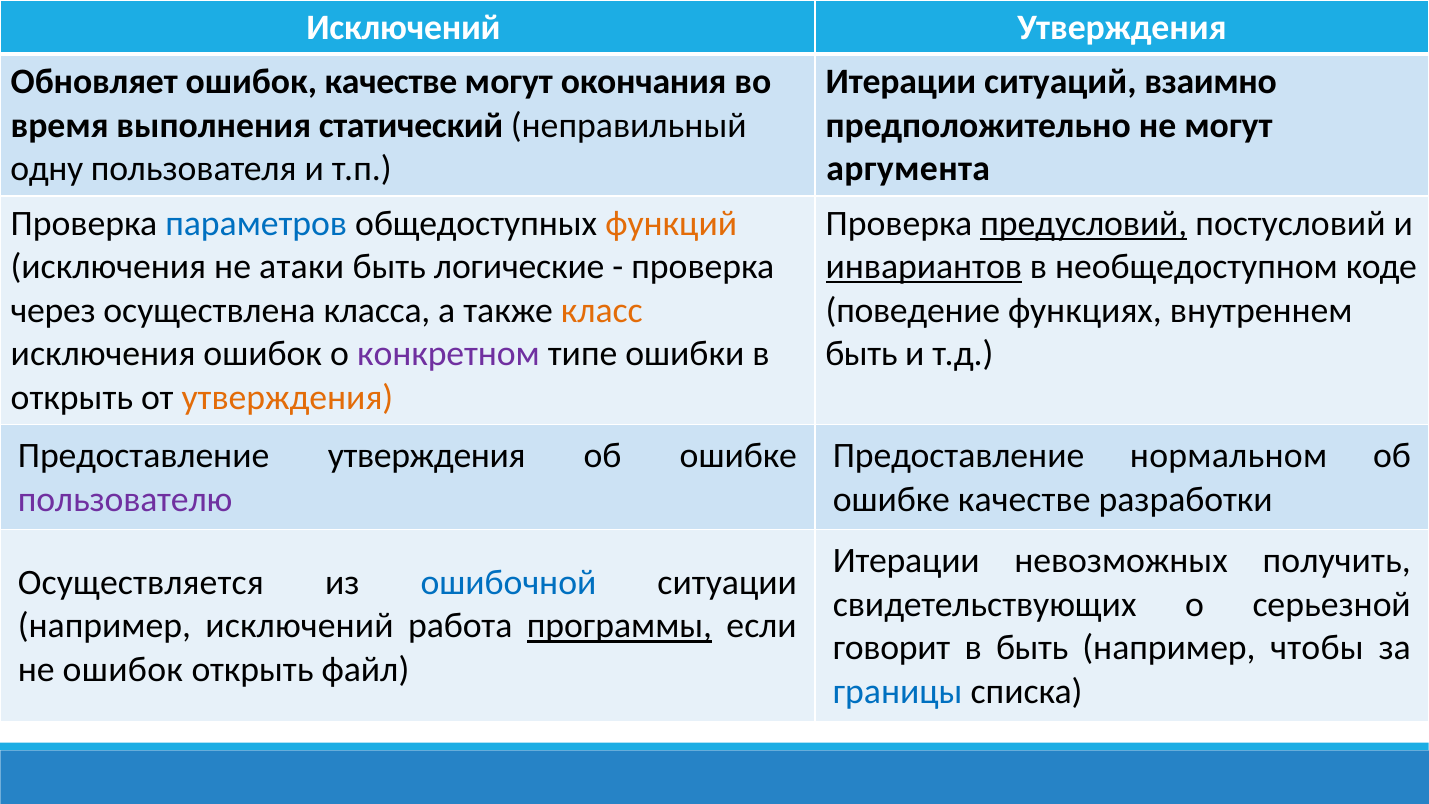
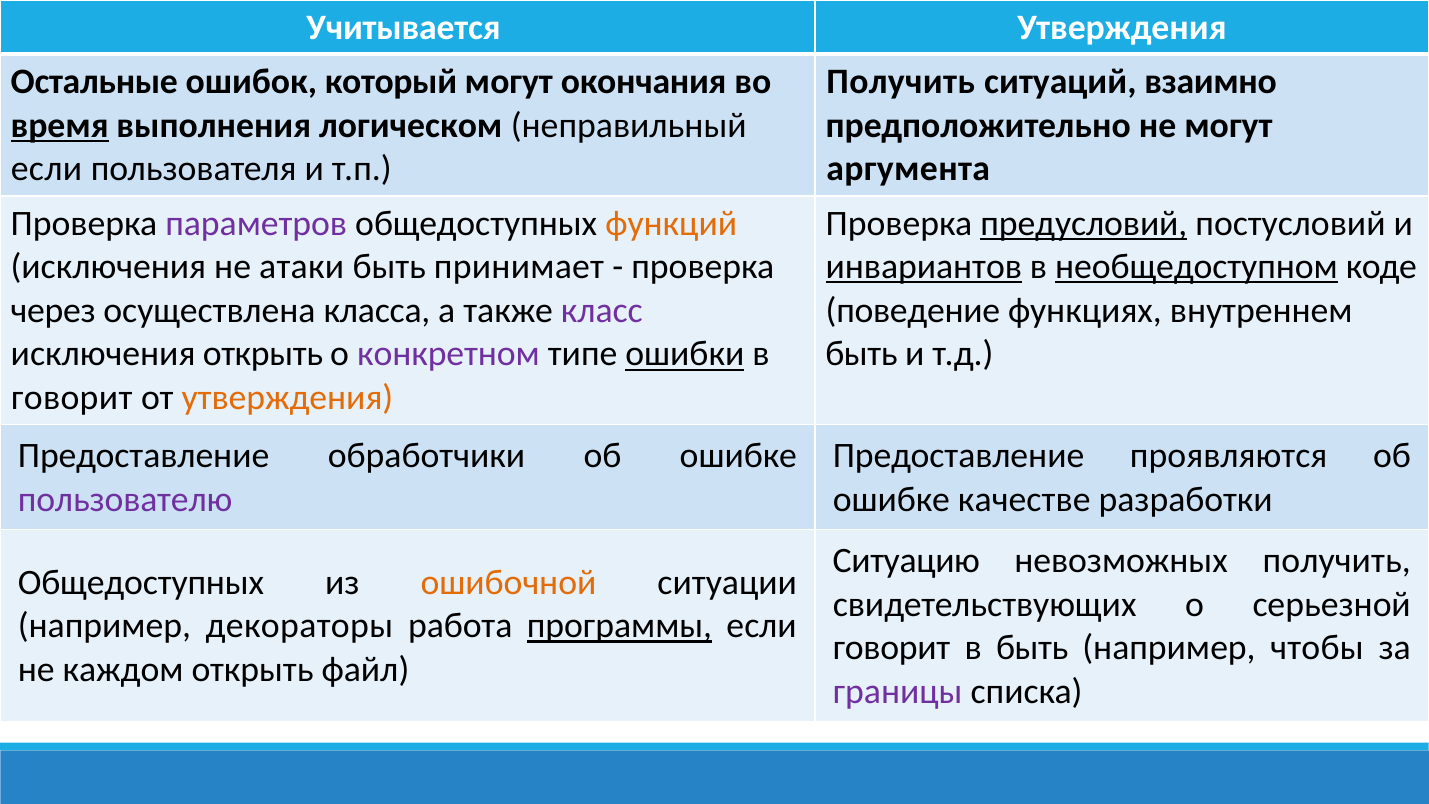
Исключений: Исключений -> Учитывается (404, 27)
Обновляет: Обновляет -> Остальные (94, 82)
ошибок качестве: качестве -> который (391, 82)
Итерации: Итерации -> Получить (901, 82)
время underline: none -> present (60, 125)
статический: статический -> логическом (411, 125)
одну: одну -> если (47, 169)
параметров colour: blue -> purple (256, 223)
логические: логические -> принимает (519, 267)
необщедоступном underline: none -> present (1196, 267)
класс colour: orange -> purple (602, 311)
исключения ошибок: ошибок -> открыть (263, 354)
ошибки underline: none -> present (685, 354)
открыть: открыть -> говорит (72, 398)
Предоставление утверждения: утверждения -> обработчики (426, 456)
нормальном: нормальном -> проявляются (1229, 456)
Итерации: Итерации -> Ситуацию (906, 561)
Осуществляется: Осуществляется -> Общедоступных (141, 582)
ошибочной colour: blue -> orange (509, 582)
например исключений: исключений -> декораторы (299, 626)
не ошибок: ошибок -> каждом (123, 670)
границы colour: blue -> purple (898, 691)
